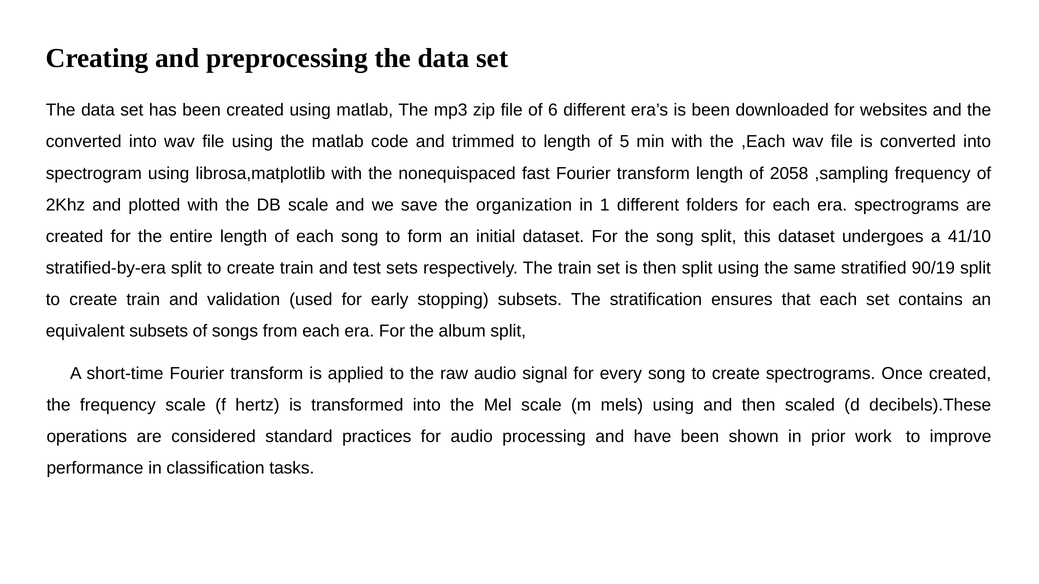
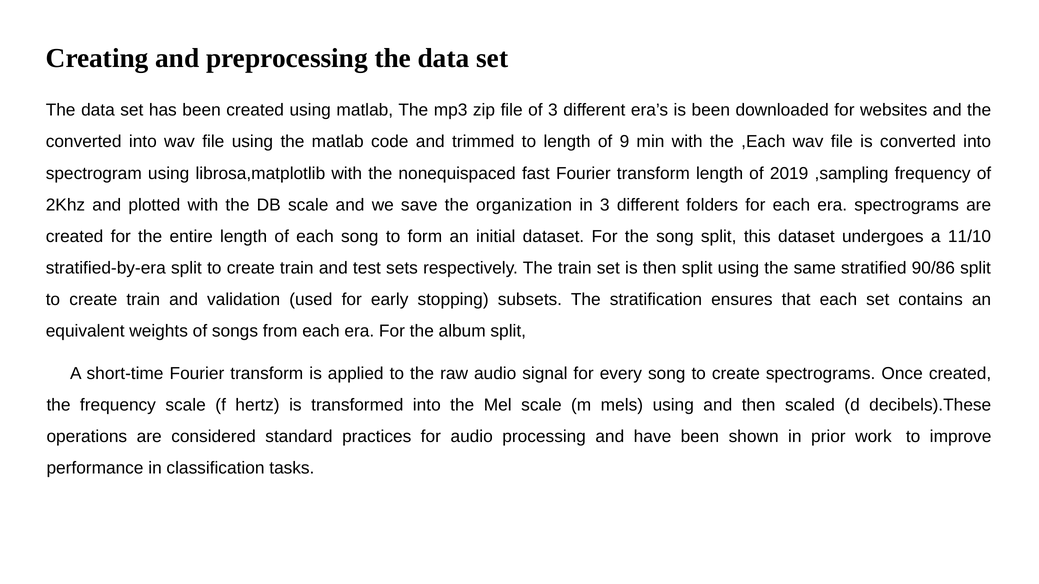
of 6: 6 -> 3 (553, 110)
5: 5 -> 9 (624, 142)
2058: 2058 -> 2019 (789, 173)
in 1: 1 -> 3 (605, 205)
41/10: 41/10 -> 11/10 (970, 237)
90/19: 90/19 -> 90/86 (933, 268)
equivalent subsets: subsets -> weights (159, 331)
